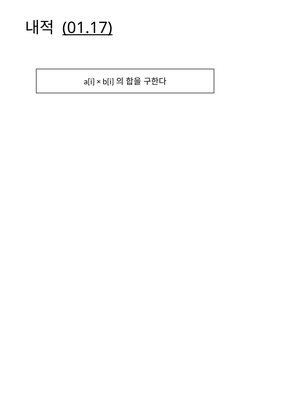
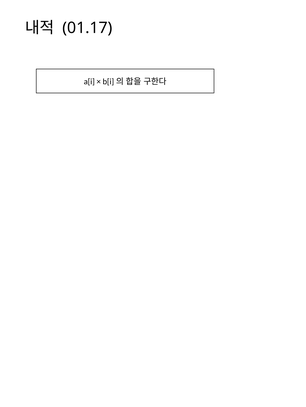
01.17 underline: present -> none (87, 28)
